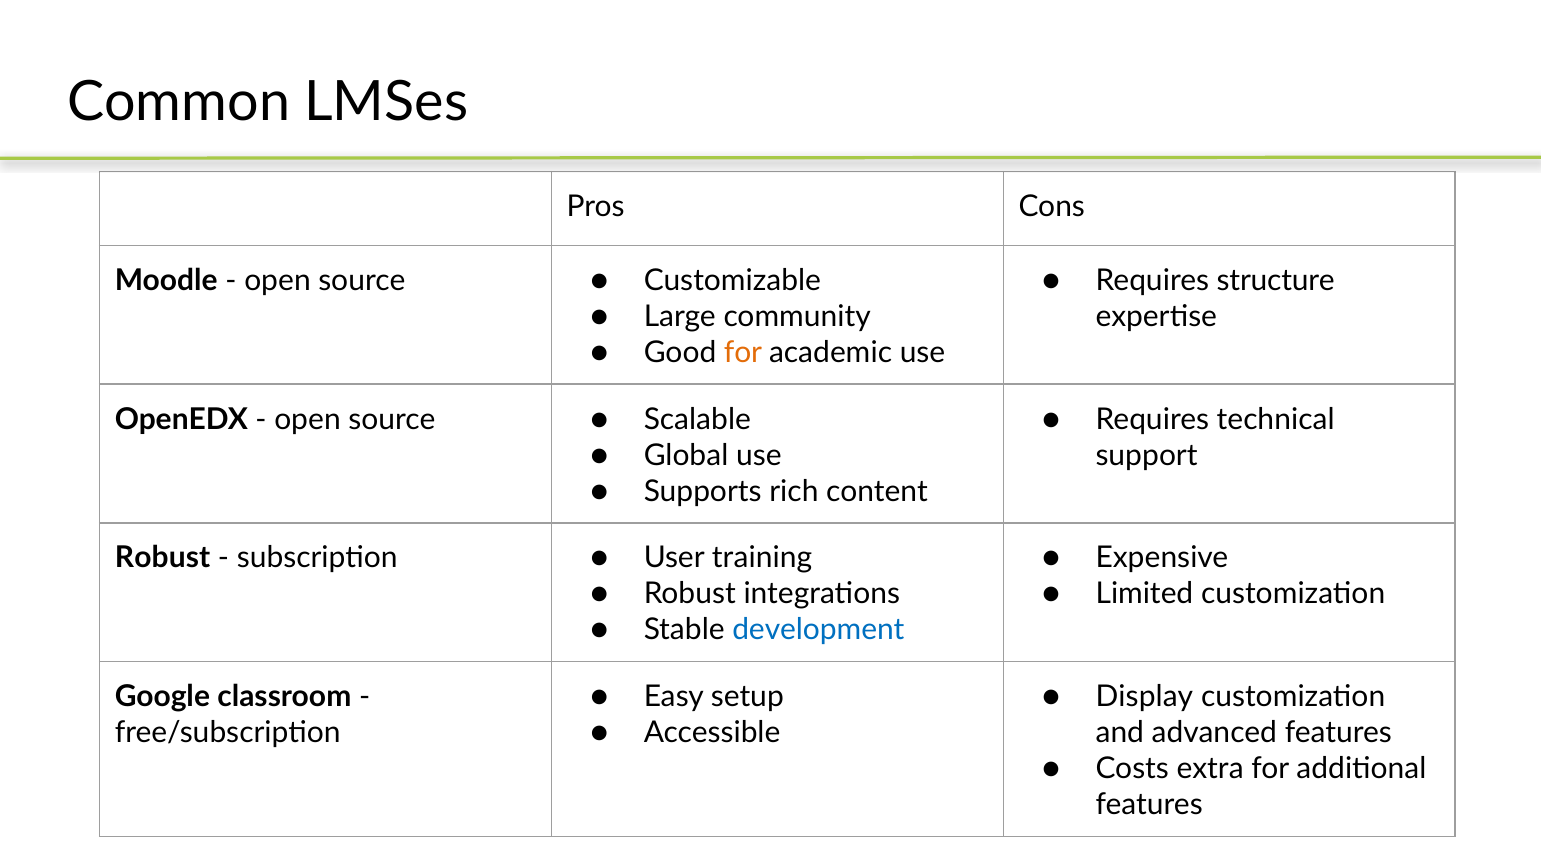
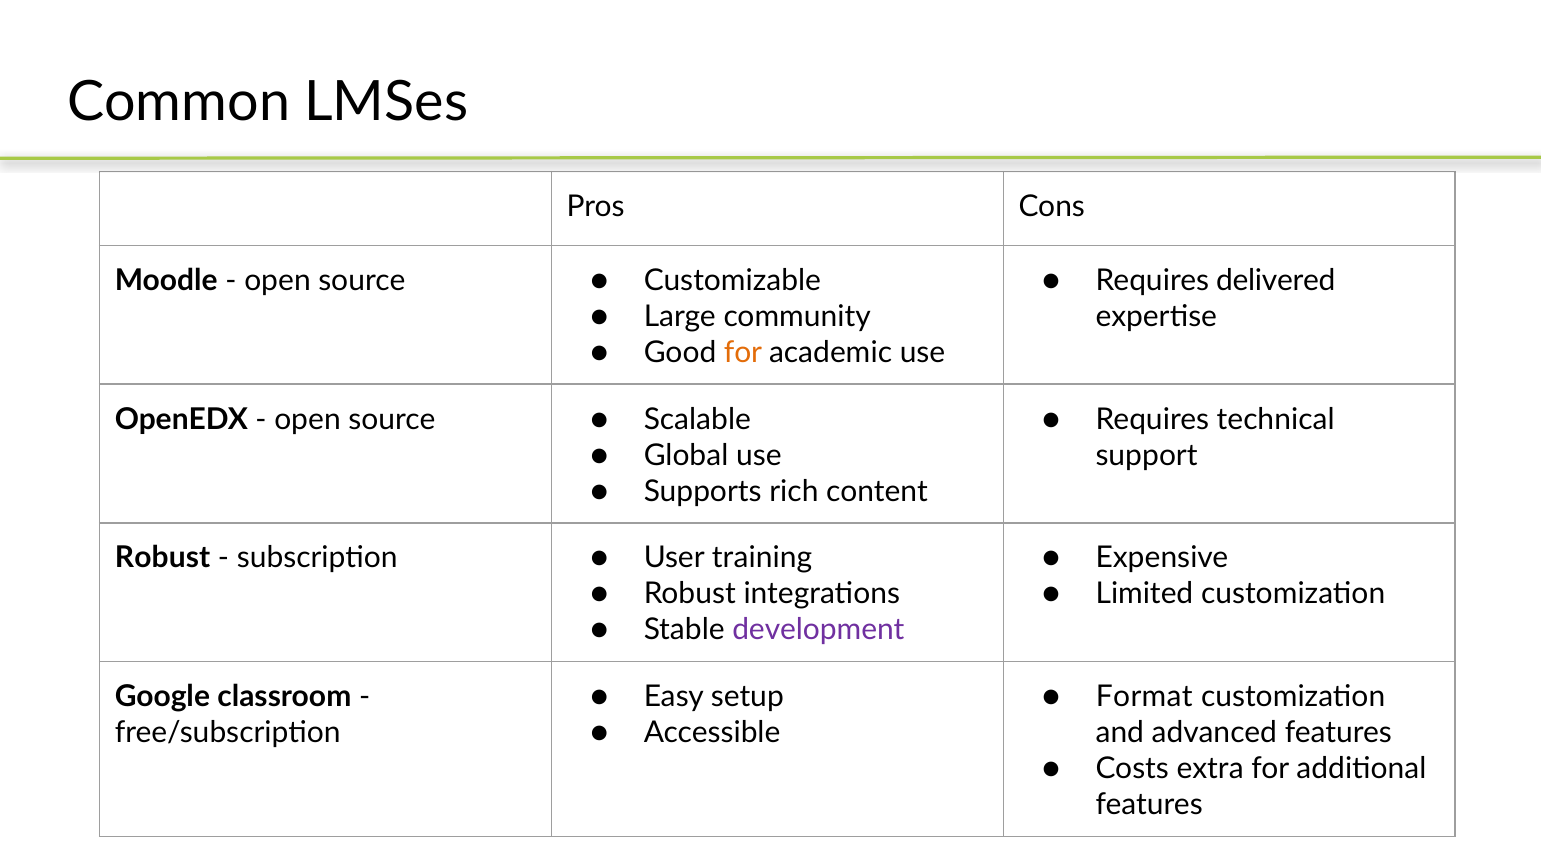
structure: structure -> delivered (1276, 280)
development colour: blue -> purple (818, 630)
Display: Display -> Format (1144, 696)
